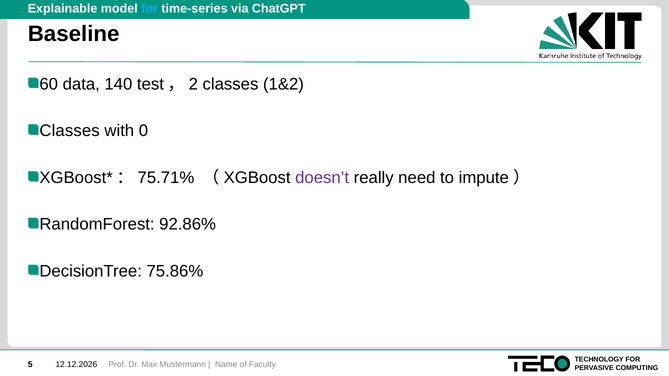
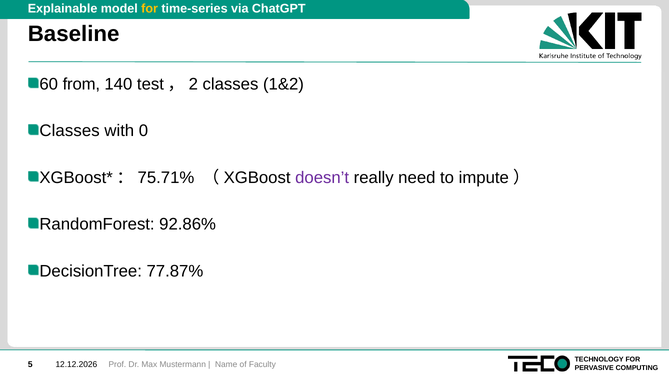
for colour: light blue -> yellow (150, 8)
data: data -> from (81, 84)
75.86%: 75.86% -> 77.87% (175, 271)
